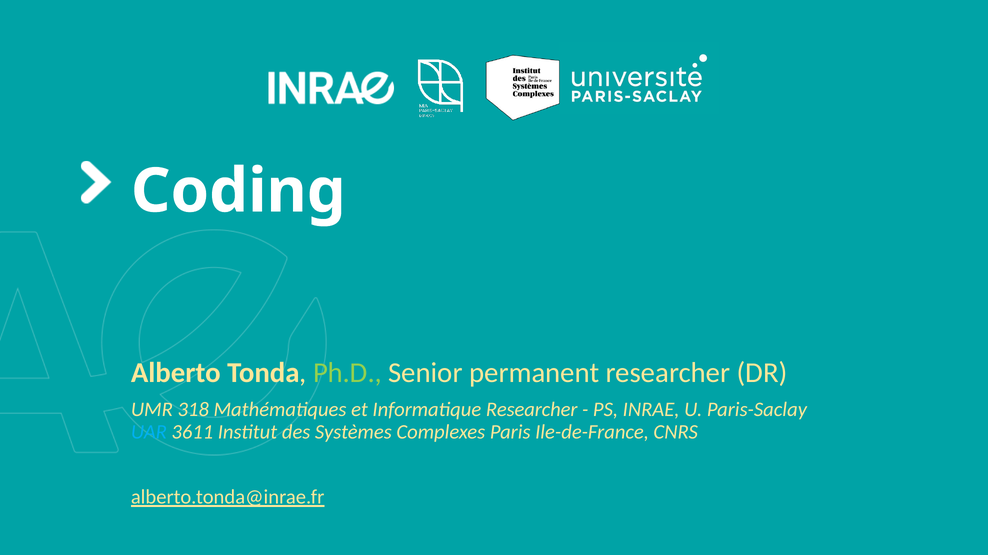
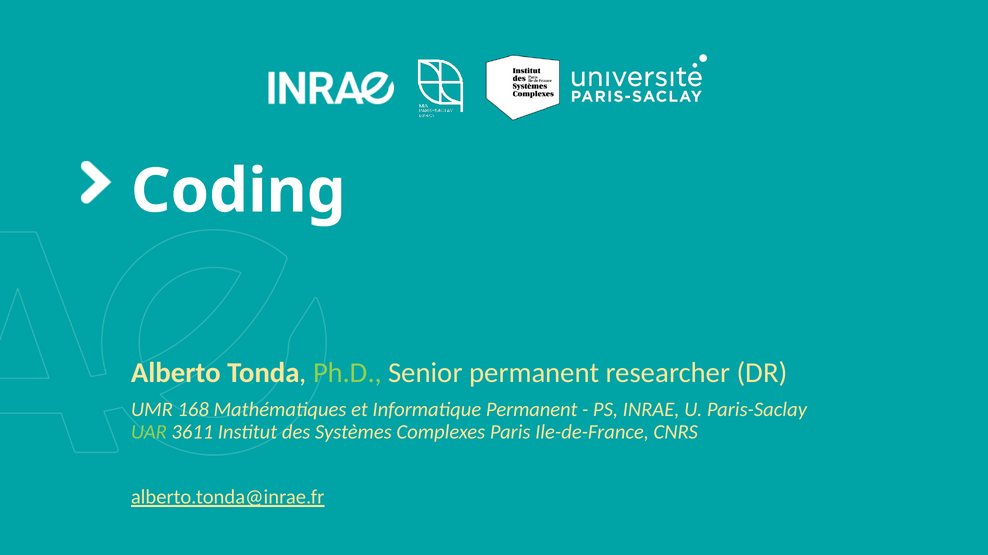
318: 318 -> 168 (193, 410)
Informatique Researcher: Researcher -> Permanent (532, 410)
UAR colour: light blue -> light green (149, 433)
